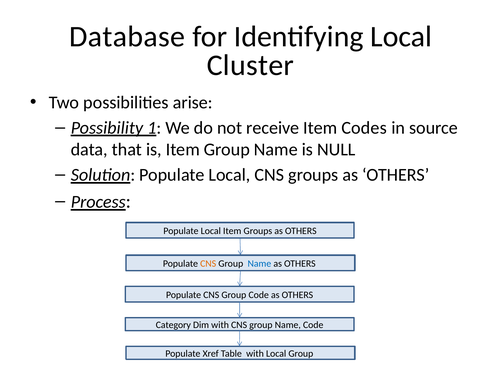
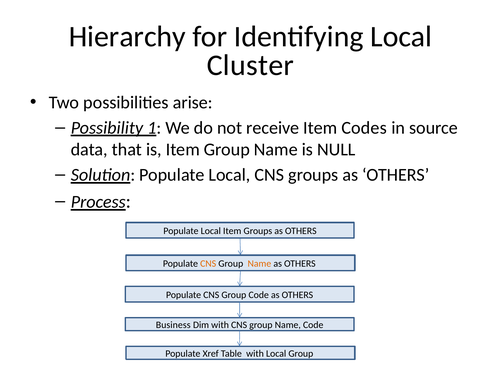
Database: Database -> Hierarchy (127, 36)
Name colour: blue -> orange (259, 263)
Category: Category -> Business (173, 325)
